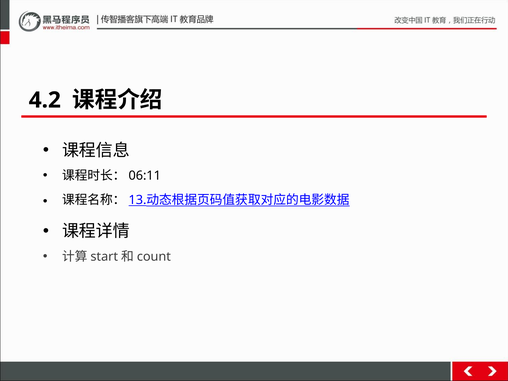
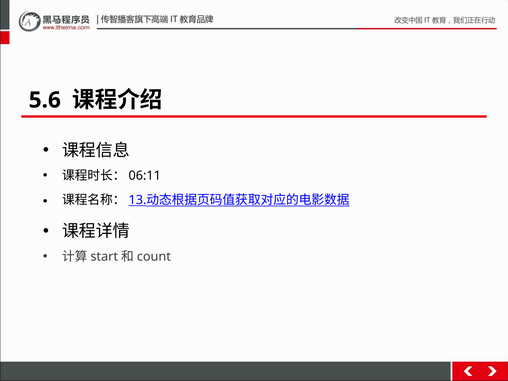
4.2: 4.2 -> 5.6 (45, 100)
